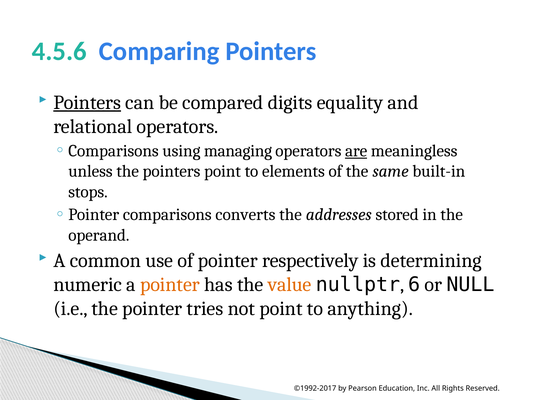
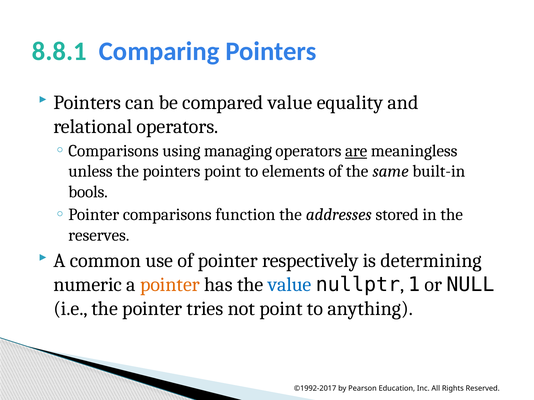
4.5.6: 4.5.6 -> 8.8.1 (59, 51)
Pointers underline: present -> none (87, 103)
compared digits: digits -> value (290, 103)
stops: stops -> bools (88, 192)
converts: converts -> function (245, 215)
operand: operand -> reserves (99, 235)
value colour: orange -> blue (290, 285)
6: 6 -> 1 (414, 285)
